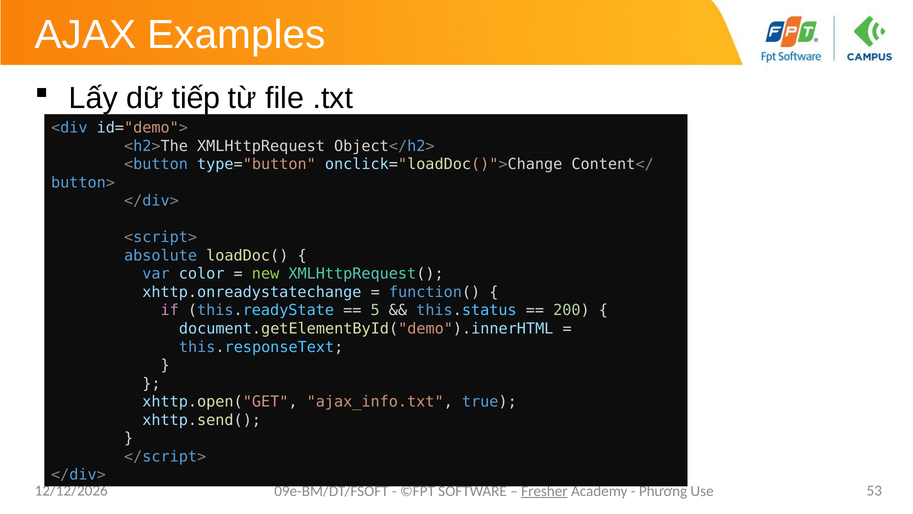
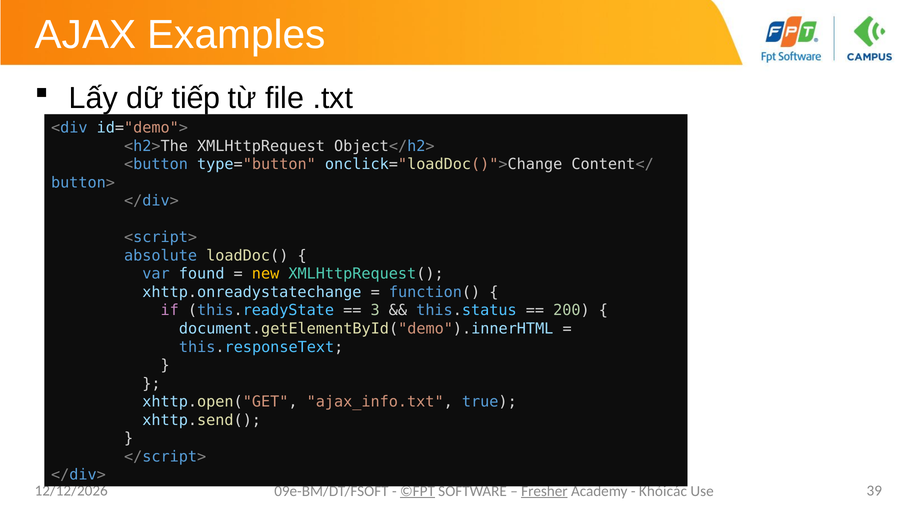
color: color -> found (202, 274)
new colour: light green -> yellow (266, 274)
5: 5 -> 3 (375, 310)
©FPT underline: none -> present (417, 491)
Phương: Phương -> Khỏicác (663, 491)
53: 53 -> 39 (874, 491)
